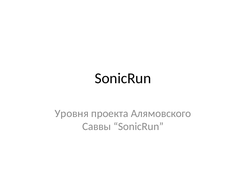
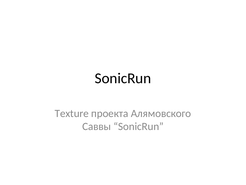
Уровня: Уровня -> Texture (72, 113)
